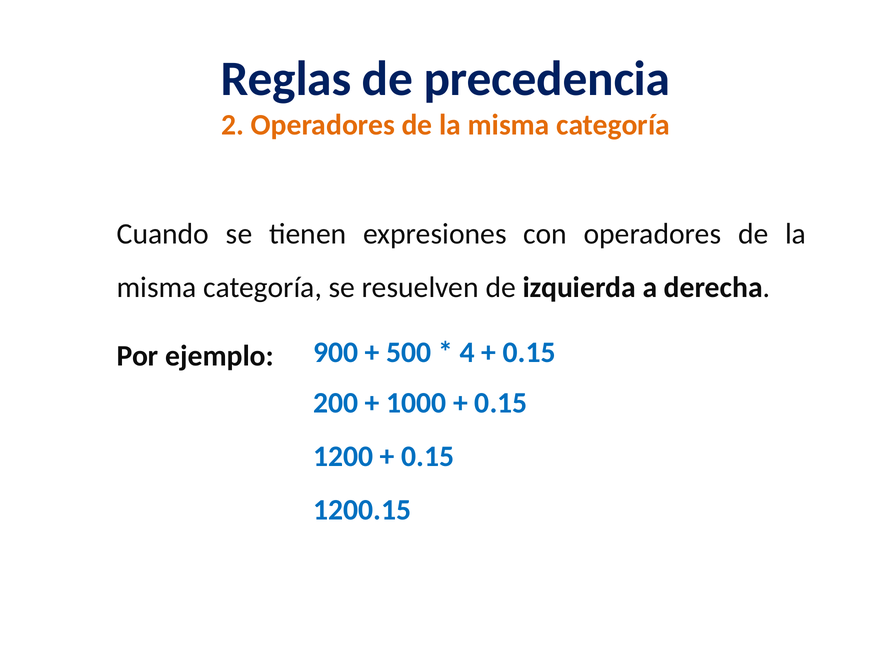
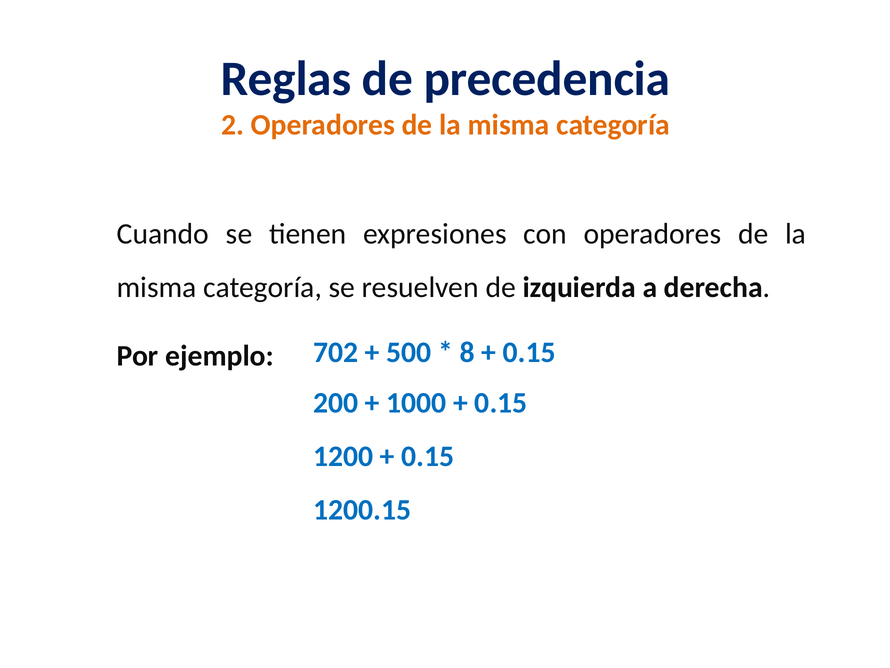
900: 900 -> 702 (336, 352)
4: 4 -> 8 (467, 352)
